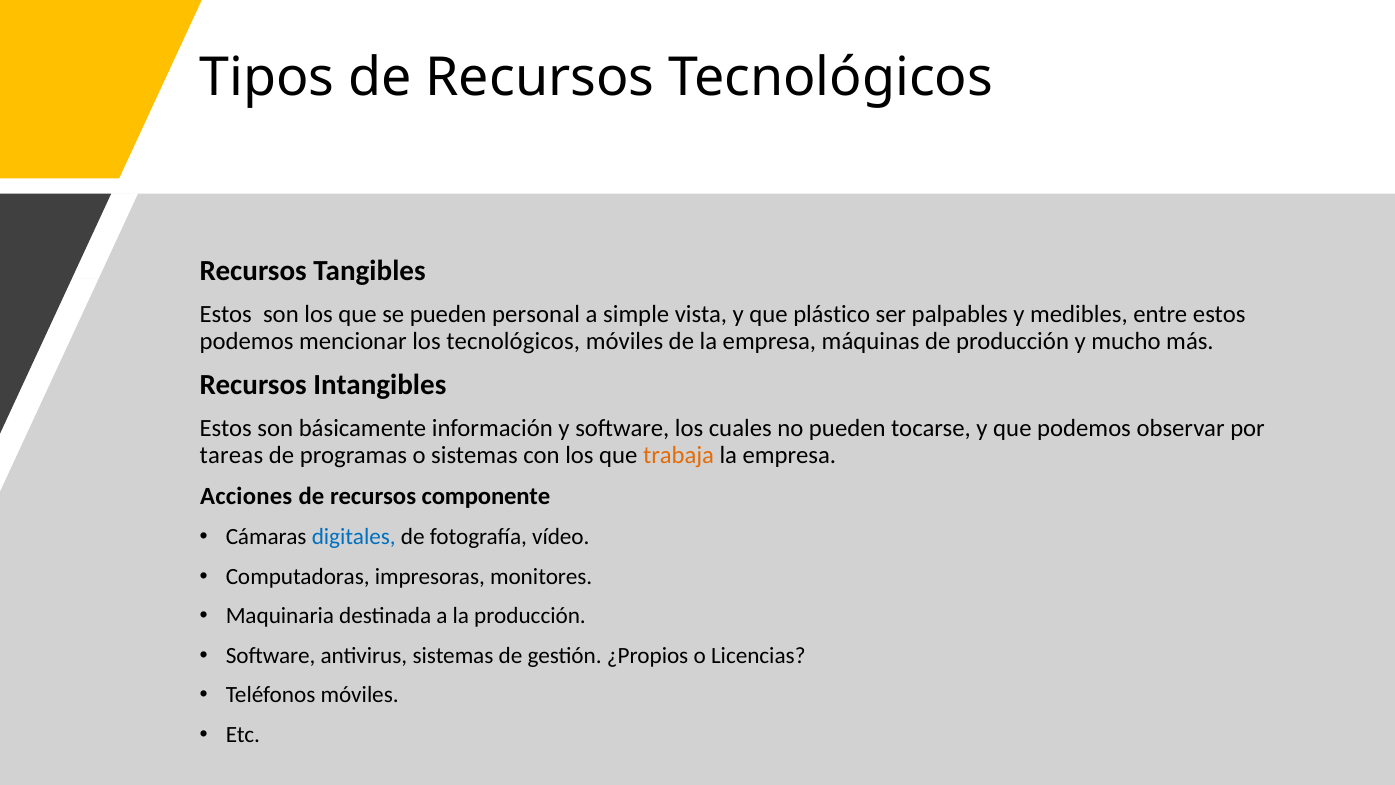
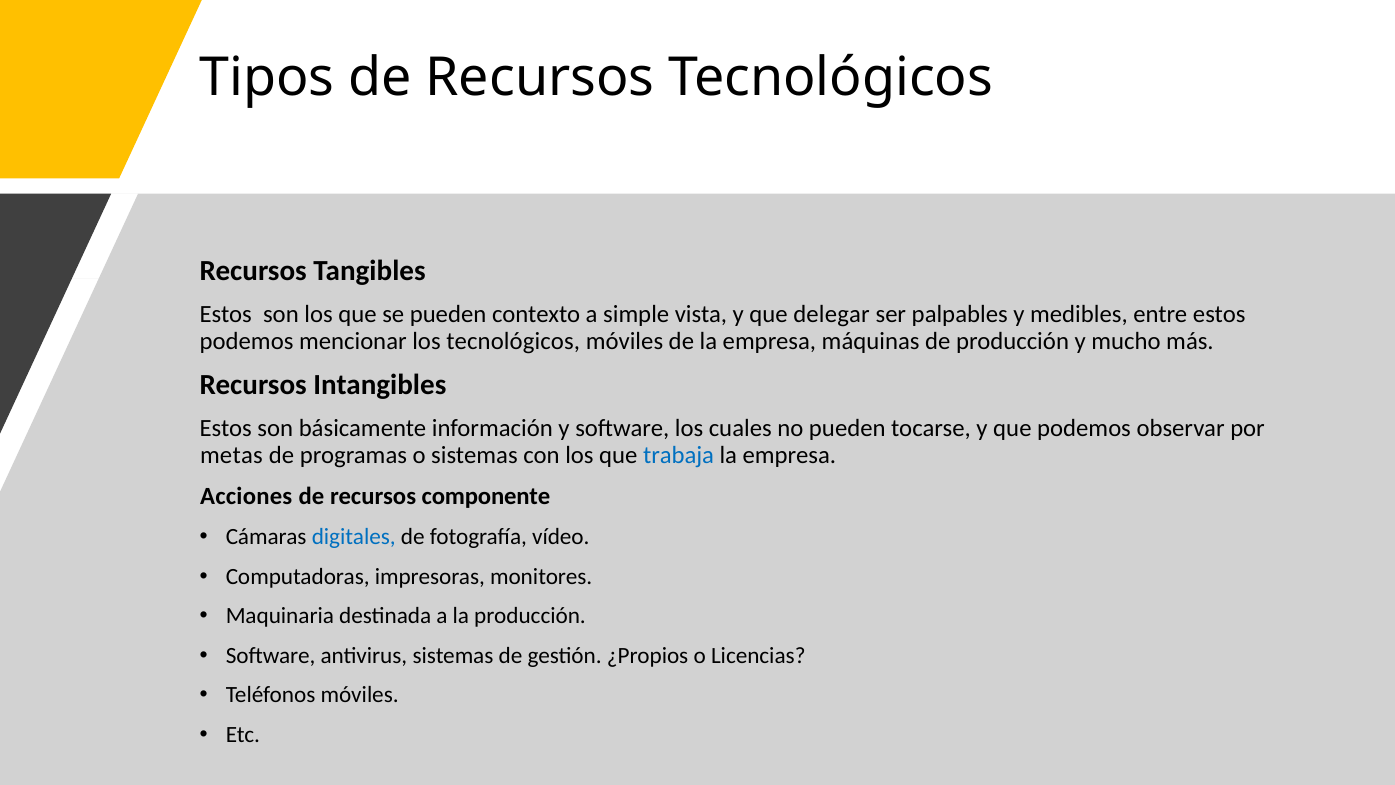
personal: personal -> contexto (536, 314)
plástico: plástico -> delegar (832, 314)
tareas: tareas -> metas (231, 455)
trabaja colour: orange -> blue (679, 455)
